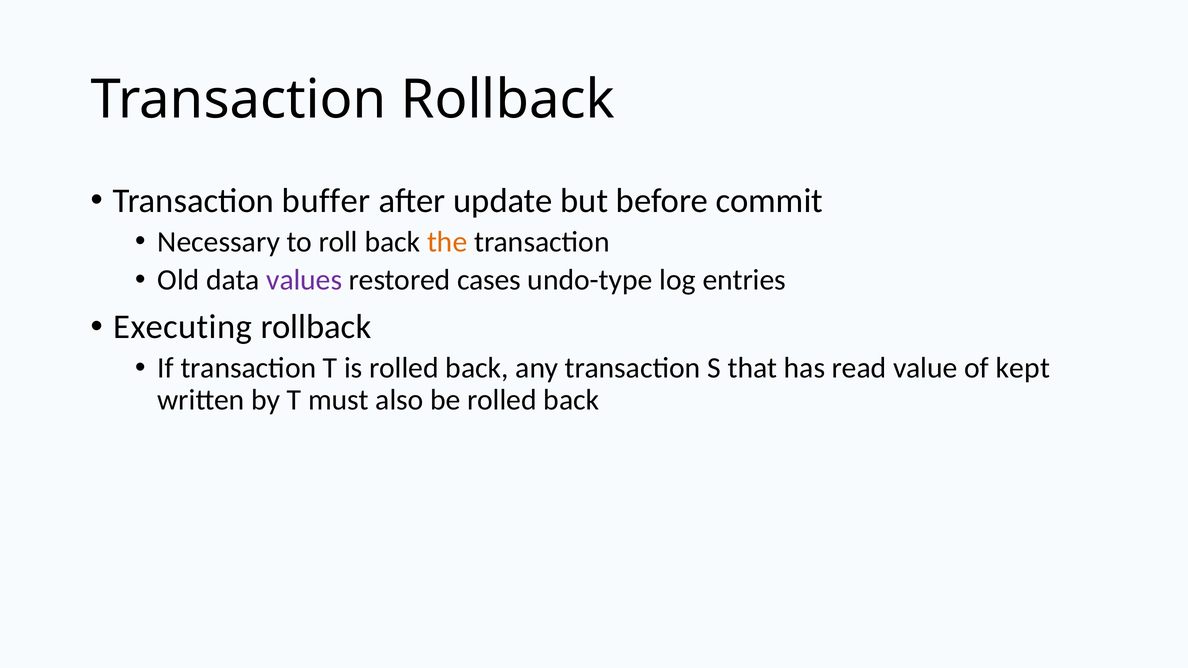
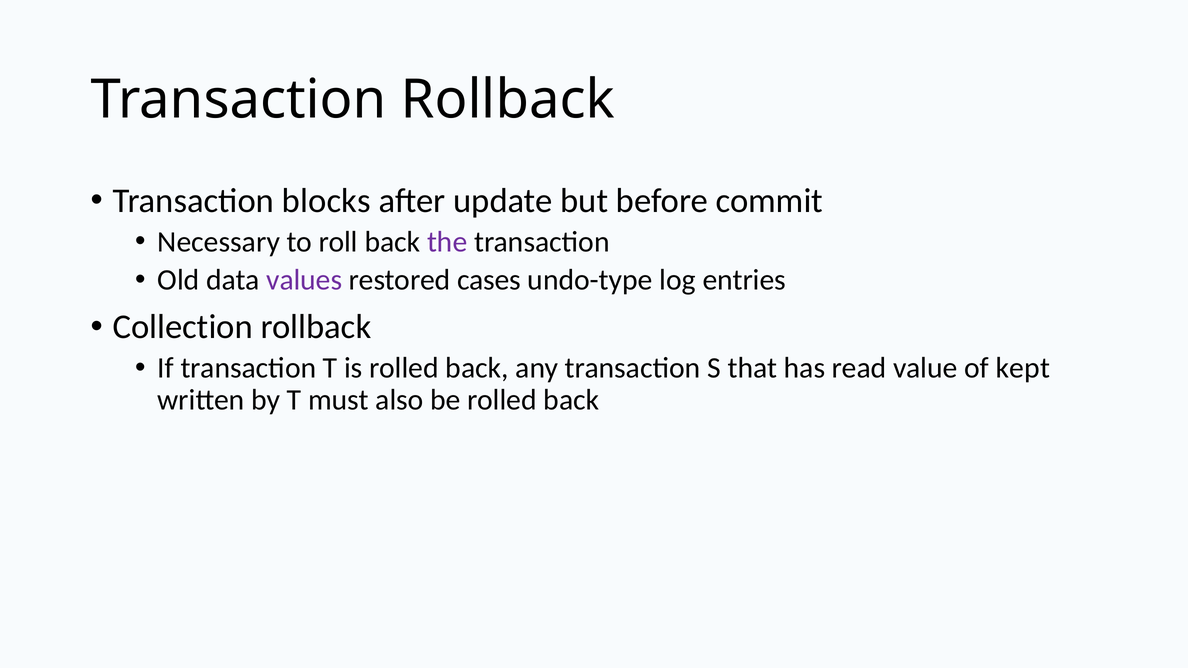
buffer: buffer -> blocks (326, 201)
the colour: orange -> purple (447, 242)
Executing: Executing -> Collection (183, 327)
